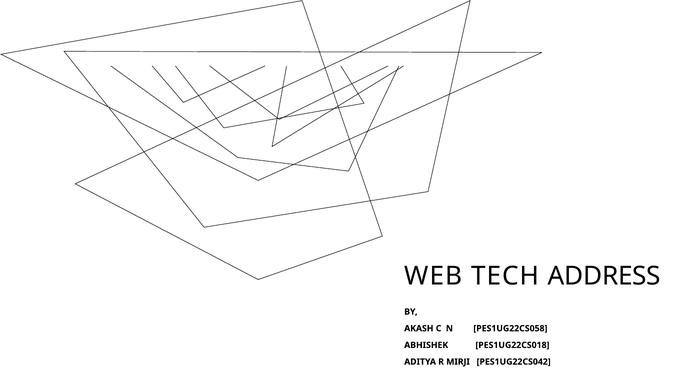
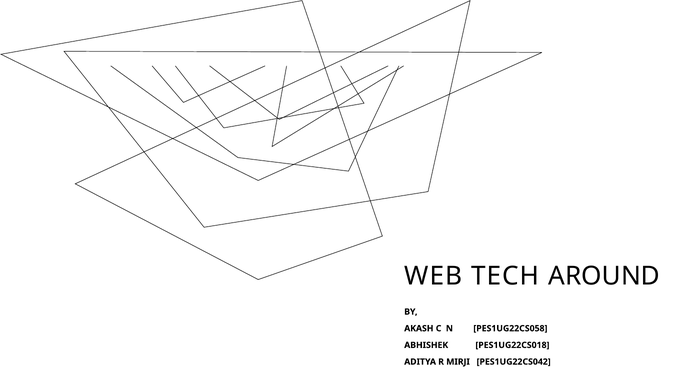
ADDRESS: ADDRESS -> AROUND (604, 277)
